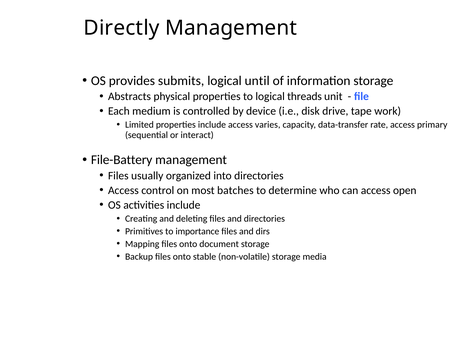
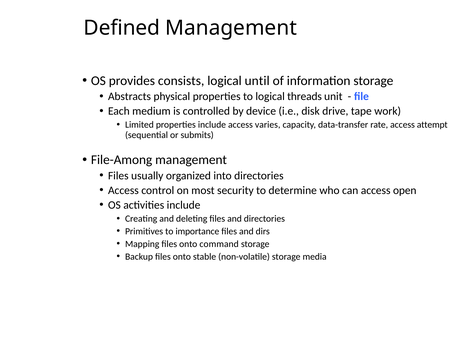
Directly: Directly -> Defined (122, 28)
submits: submits -> consists (181, 81)
primary: primary -> attempt (432, 125)
interact: interact -> submits (197, 135)
File-Battery: File-Battery -> File-Among (122, 160)
batches: batches -> security (235, 190)
document: document -> command (219, 244)
